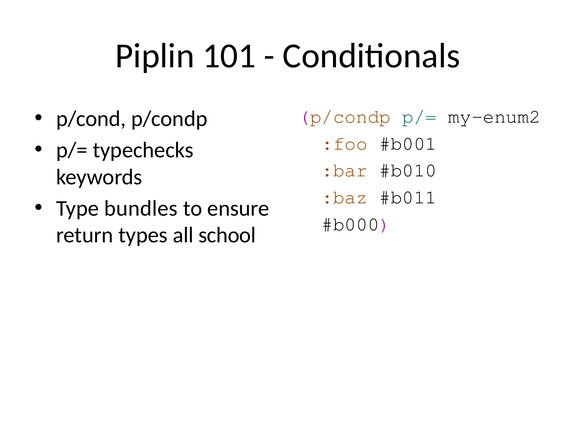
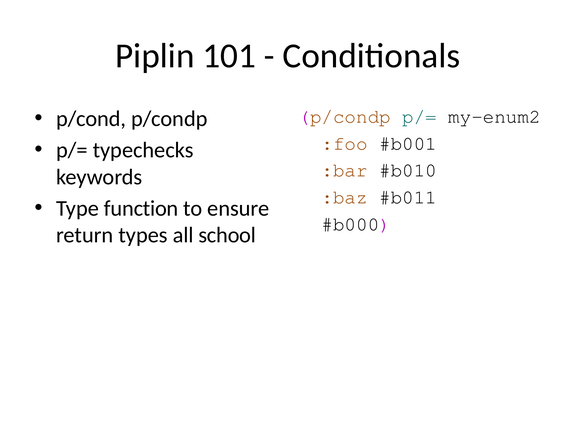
bundles: bundles -> function (141, 208)
